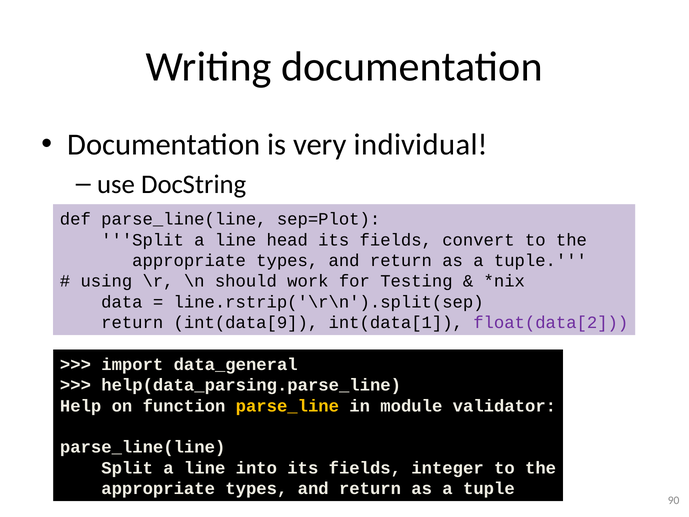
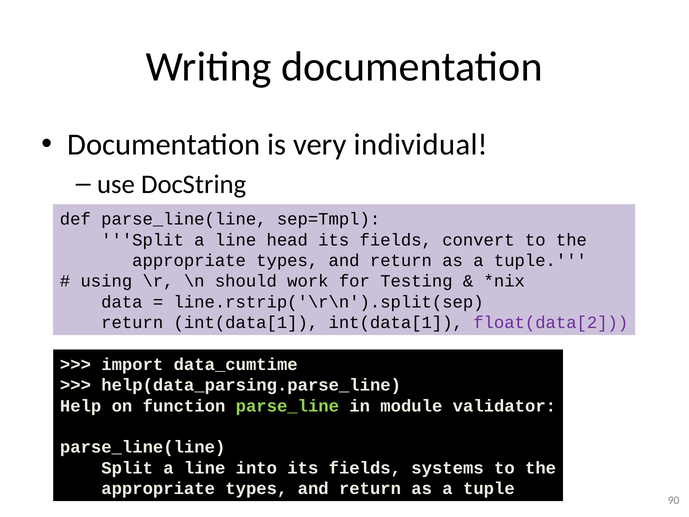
sep=Plot: sep=Plot -> sep=Tmpl (329, 219)
return int(data[9: int(data[9 -> int(data[1 (246, 322)
data_general: data_general -> data_cumtime (236, 364)
parse_line colour: yellow -> light green (287, 406)
integer: integer -> systems (448, 468)
